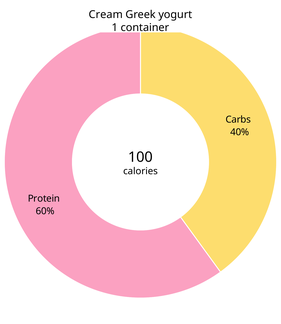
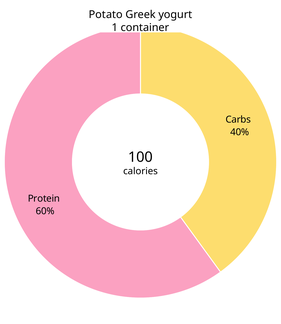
Cream: Cream -> Potato (106, 15)
